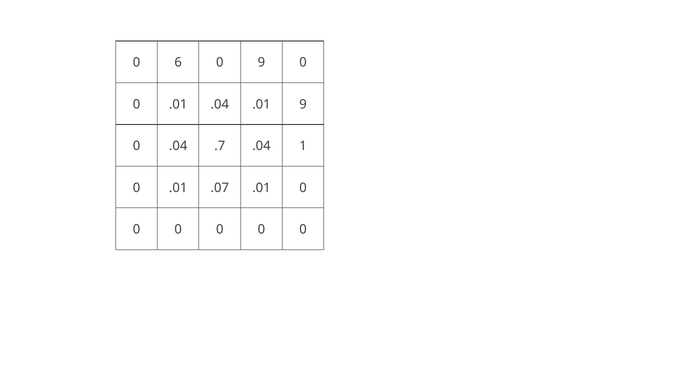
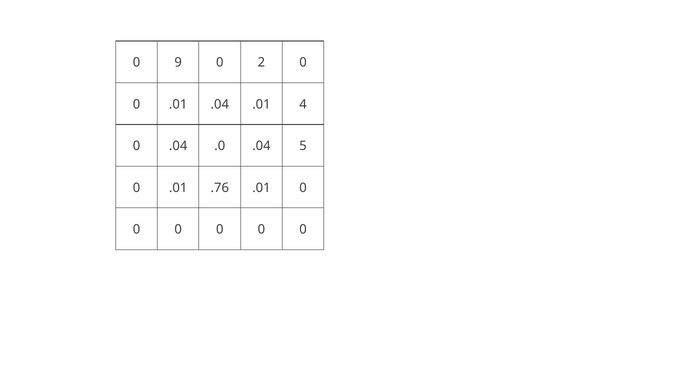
6: 6 -> 9 (178, 63)
0 9: 9 -> 2 (261, 63)
.01 9: 9 -> 4 (303, 104)
.7: .7 -> .0 (220, 146)
1: 1 -> 5 (303, 146)
.07: .07 -> .76 (220, 187)
